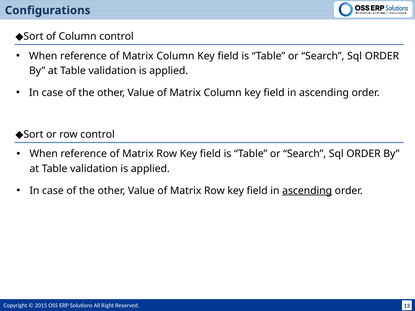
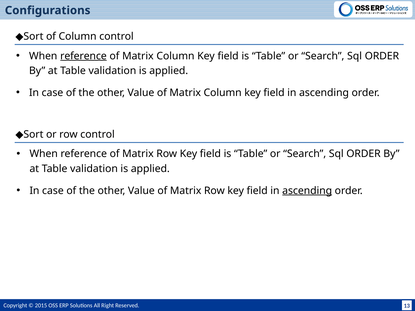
reference underline: none -> present (83, 56)
